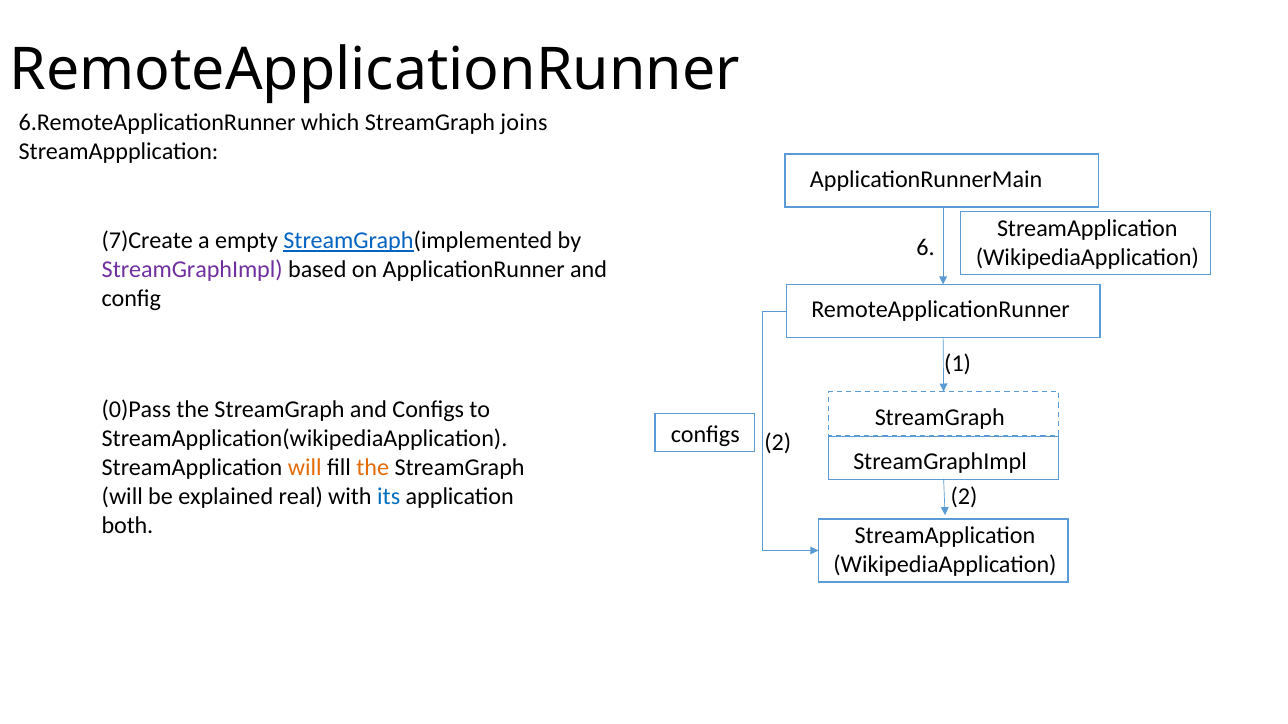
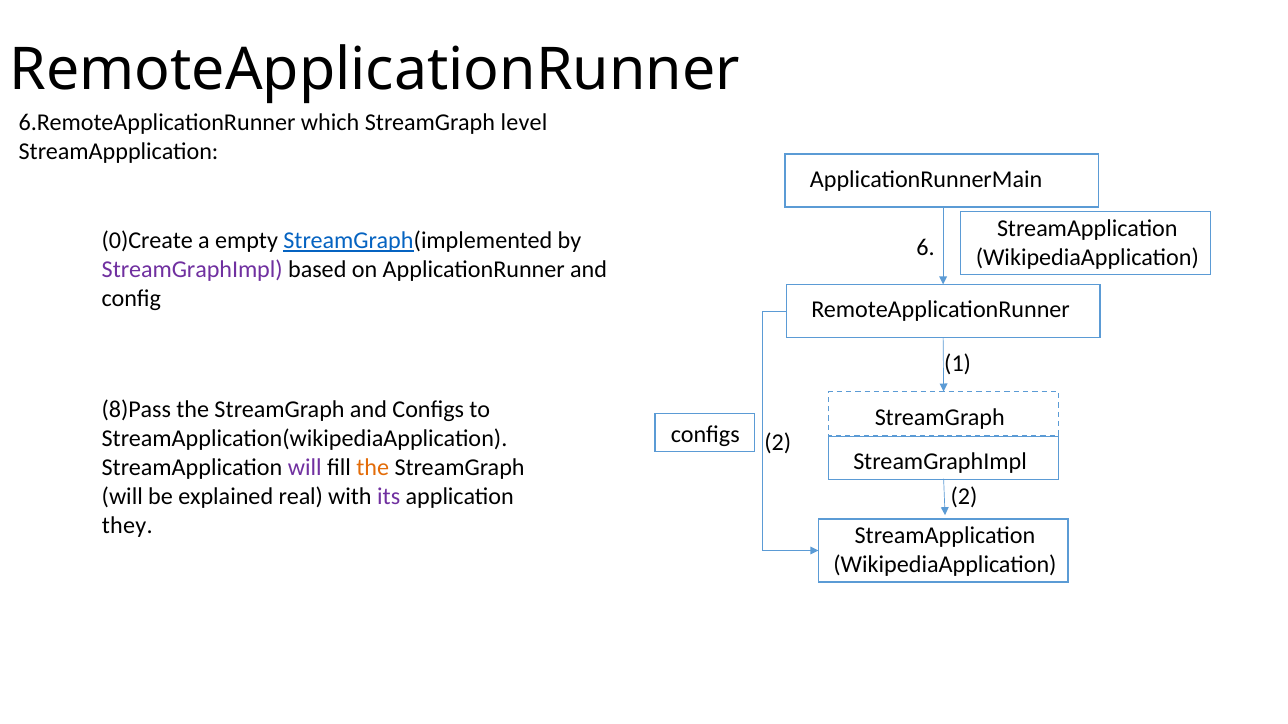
joins: joins -> level (524, 123)
7)Create: 7)Create -> 0)Create (147, 240)
0)Pass: 0)Pass -> 8)Pass (136, 410)
will colour: orange -> purple (305, 468)
its colour: blue -> purple (389, 497)
both: both -> they (127, 525)
